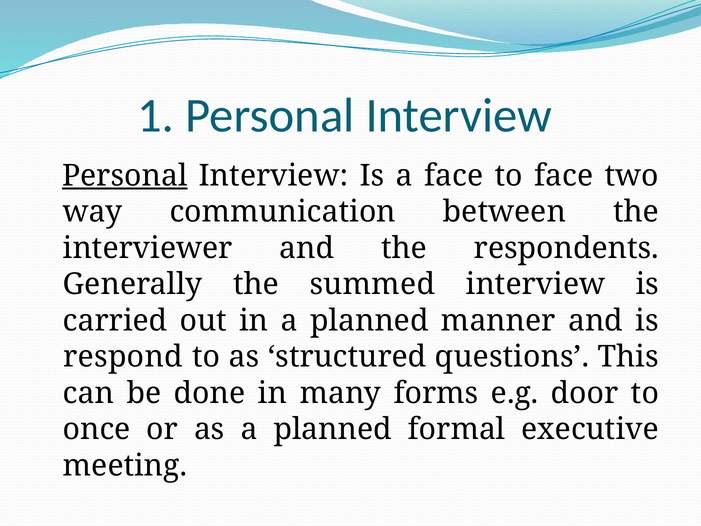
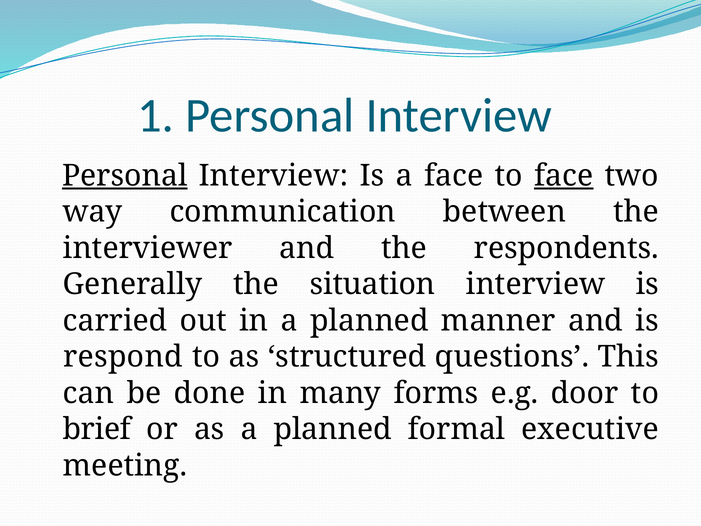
face underline: none -> present (564, 176)
summed: summed -> situation (373, 284)
once: once -> brief (97, 429)
